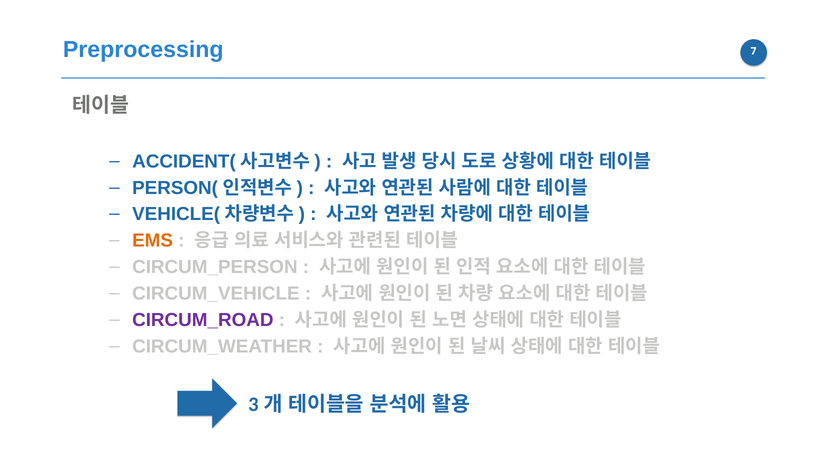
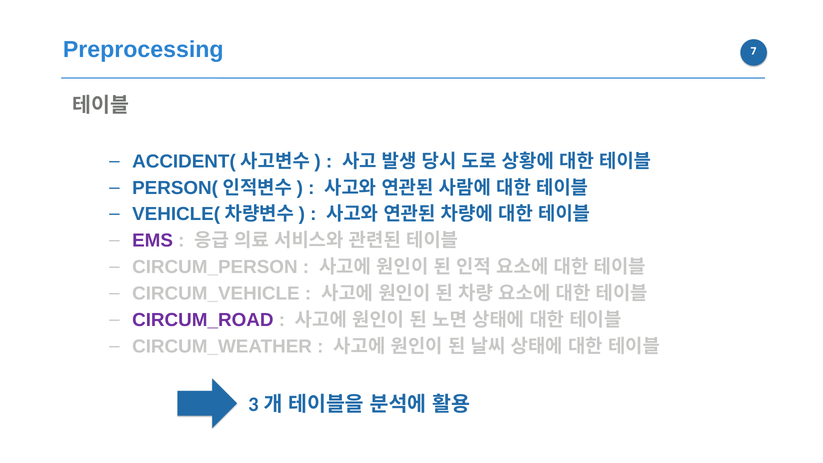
EMS colour: orange -> purple (153, 241)
